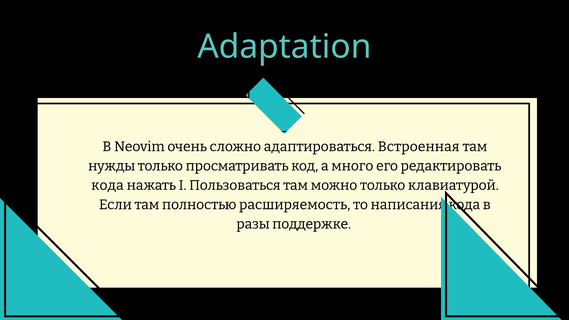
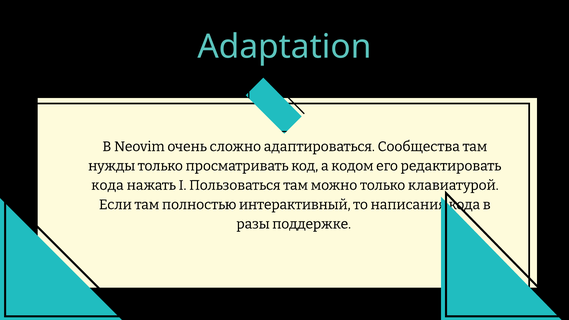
Встроенная: Встроенная -> Сообщества (419, 147)
много: много -> кодом (352, 166)
расширяемость: расширяемость -> интерактивный (295, 205)
